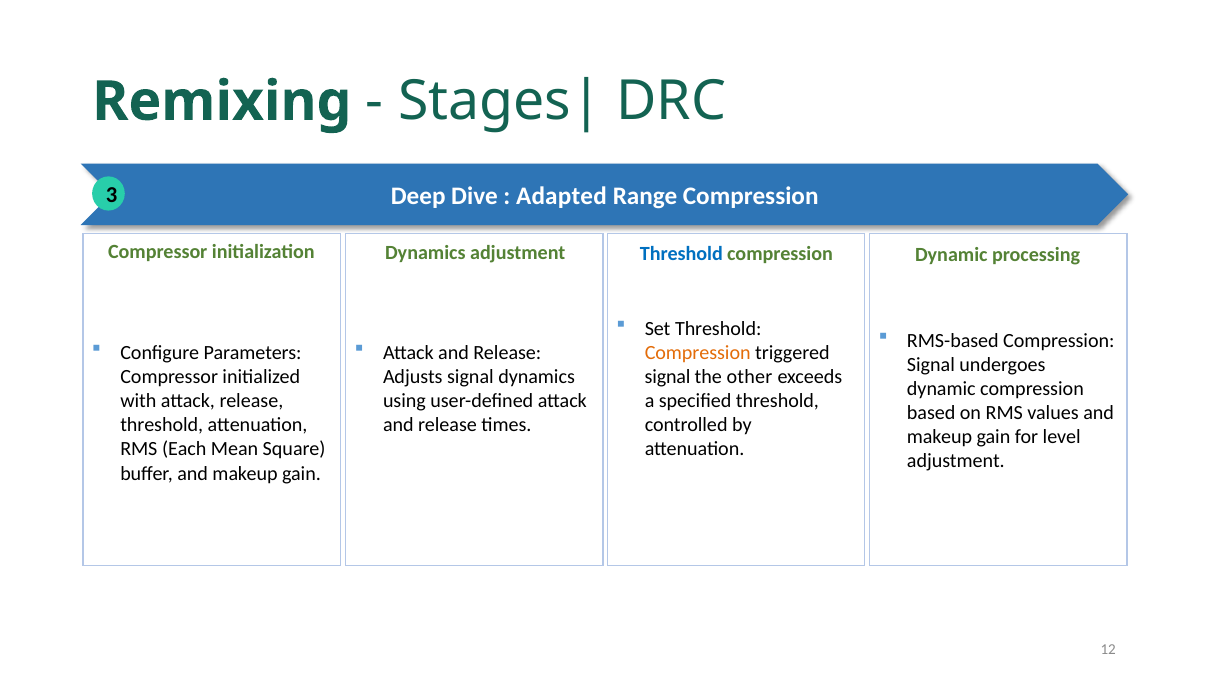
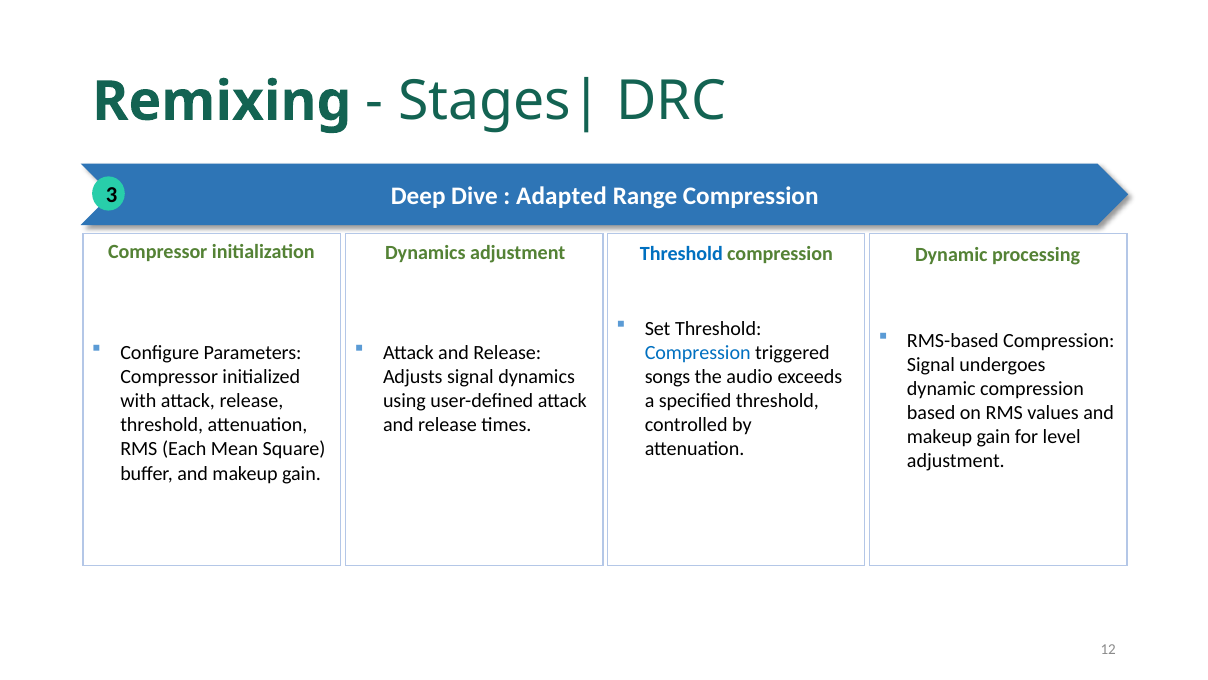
Compression colour: orange -> blue (698, 352)
signal: signal -> songs (668, 376)
other: other -> audio (750, 376)
